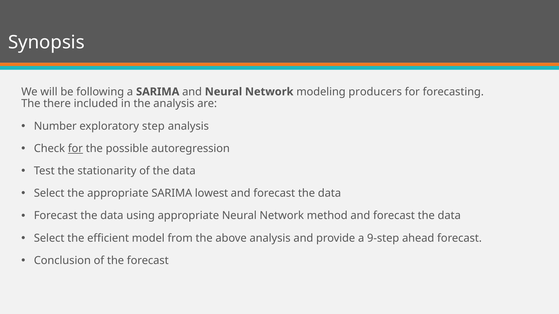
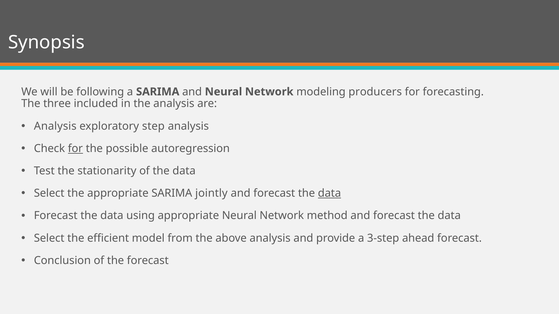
there: there -> three (57, 104)
Number: Number -> Analysis (55, 126)
lowest: lowest -> jointly (211, 194)
data underline: none -> present (329, 194)
9-step: 9-step -> 3-step (383, 238)
